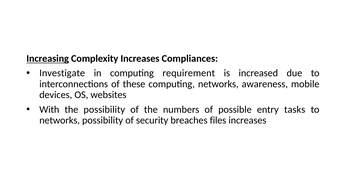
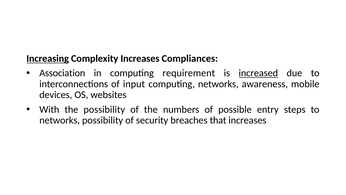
Investigate: Investigate -> Association (62, 73)
increased underline: none -> present (258, 73)
these: these -> input (134, 84)
tasks: tasks -> steps (295, 109)
files: files -> that (218, 120)
